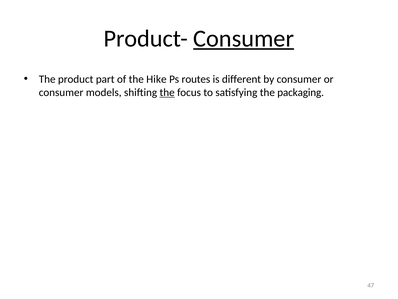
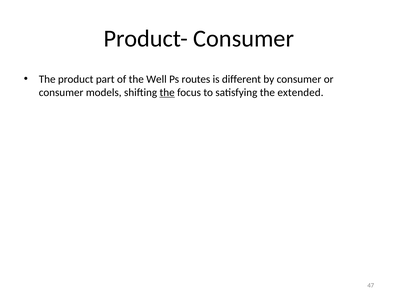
Consumer underline: present -> none (244, 39)
Hike: Hike -> Well (156, 79)
packaging: packaging -> extended (300, 92)
